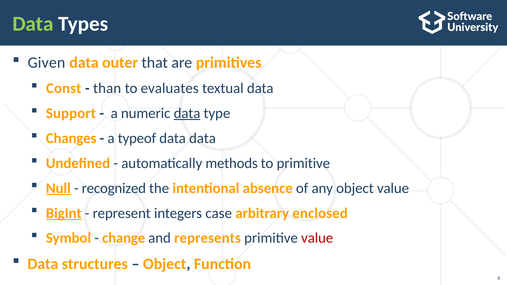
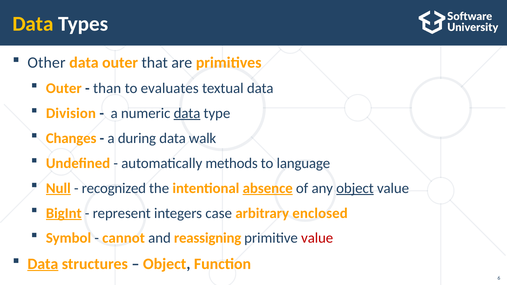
Data colour: light green -> yellow (33, 24)
Given: Given -> Other (46, 63)
Const: Const -> Outer (64, 88)
Support: Support -> Division (71, 113)
typeof: typeof -> during (137, 138)
data data: data -> walk (203, 138)
to primitive: primitive -> language (303, 163)
absence underline: none -> present (268, 188)
object underline: none -> present (355, 188)
change: change -> cannot (124, 238)
represents: represents -> reassigning (208, 238)
Data underline: none -> present (43, 264)
